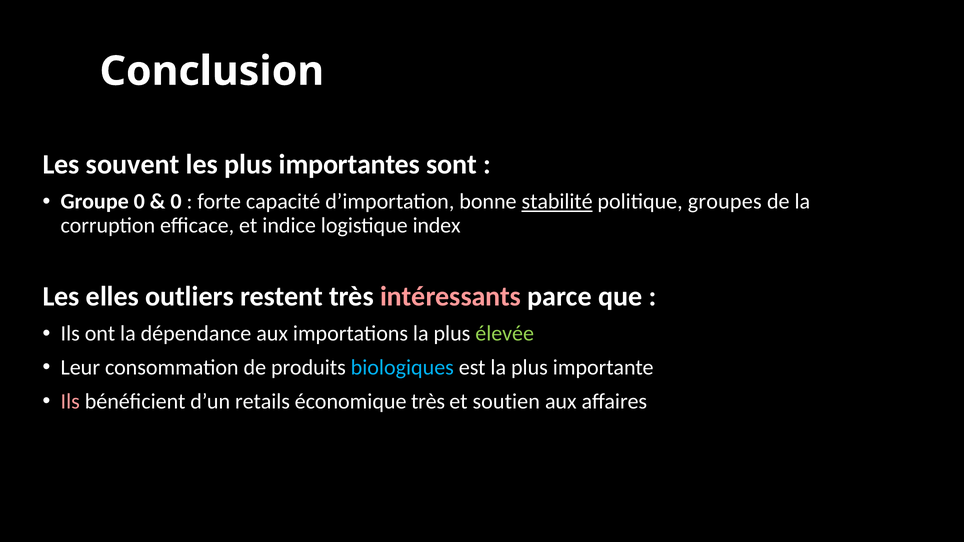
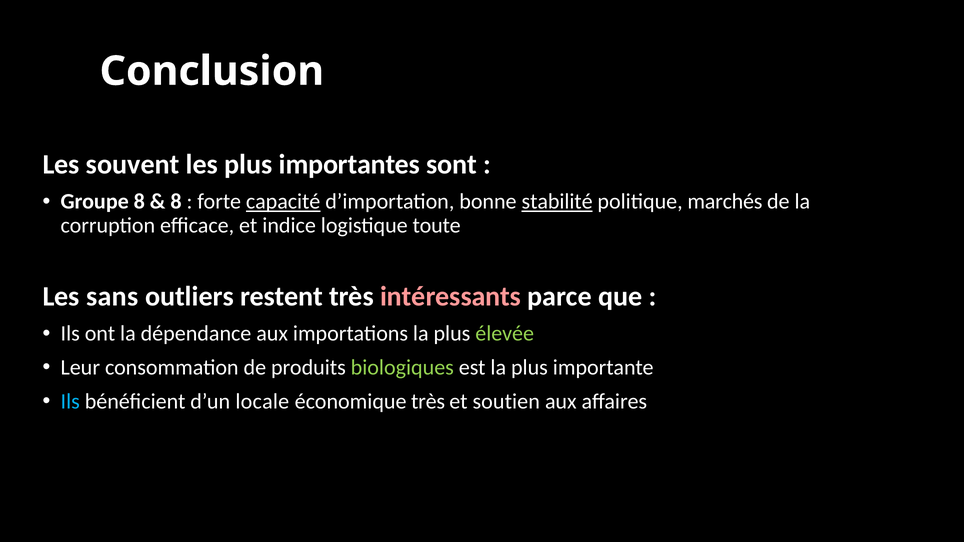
Groupe 0: 0 -> 8 (139, 202)
0: 0 -> 8 (176, 202)
capacité underline: none -> present (283, 202)
groupes: groupes -> marchés (725, 202)
index: index -> toute (437, 226)
elles: elles -> sans (112, 297)
biologiques colour: light blue -> light green (402, 368)
Ils colour: pink -> light blue (70, 401)
retails: retails -> locale (262, 401)
